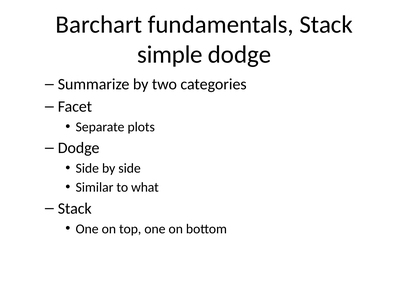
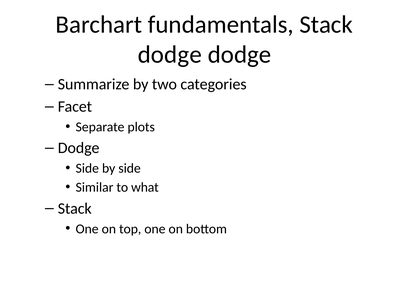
simple: simple -> dodge (170, 55)
